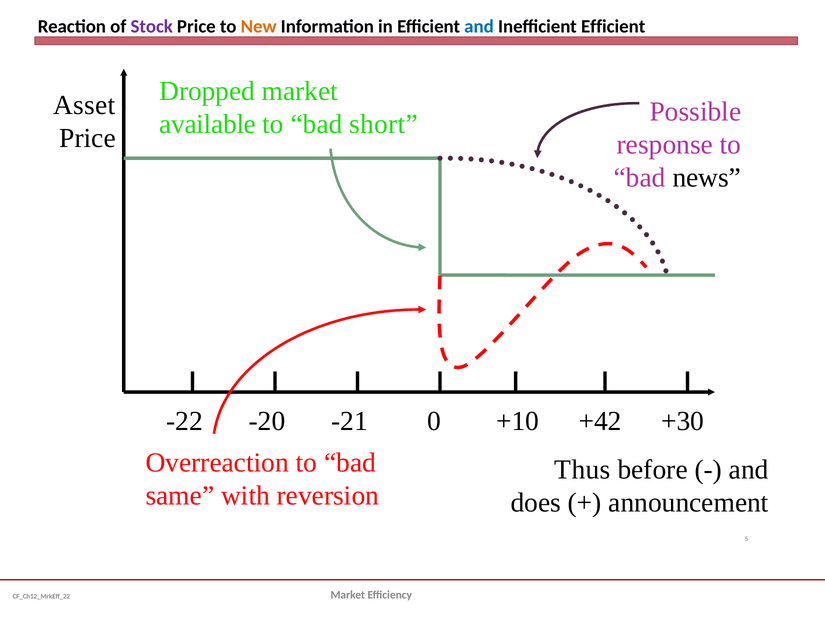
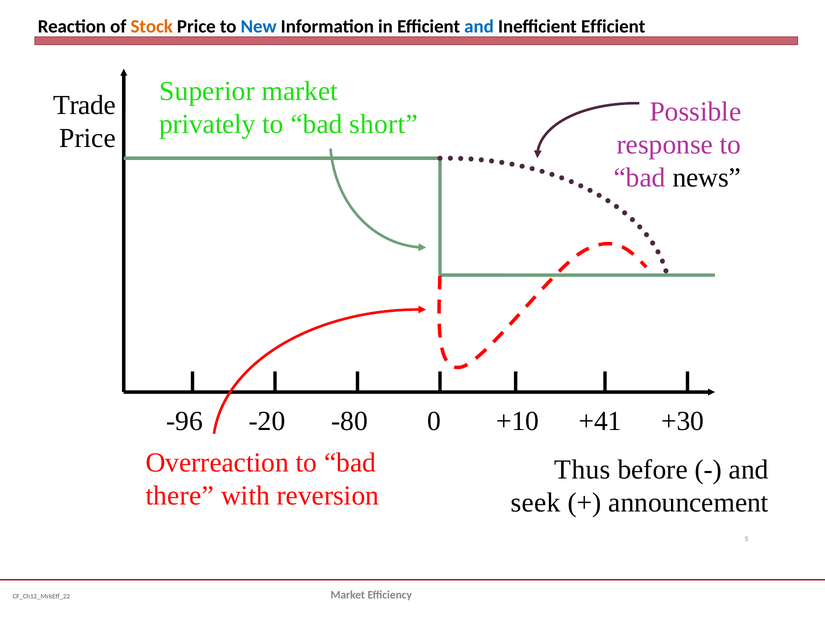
Stock colour: purple -> orange (152, 27)
New colour: orange -> blue (259, 27)
Dropped: Dropped -> Superior (207, 91)
Asset: Asset -> Trade (85, 105)
available: available -> privately (208, 124)
-22: -22 -> -96 (185, 421)
-21: -21 -> -80 (350, 421)
+42: +42 -> +41 (600, 421)
same: same -> there (180, 495)
does: does -> seek (536, 502)
